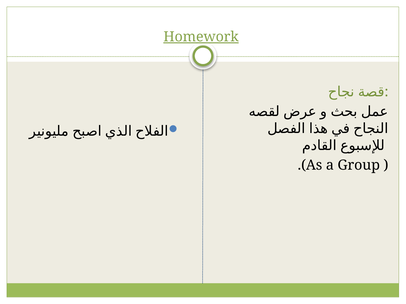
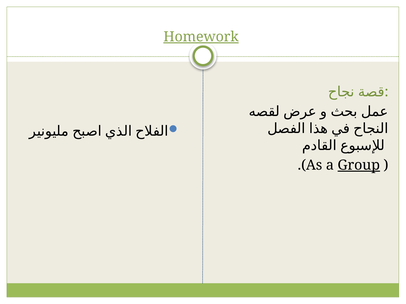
Group underline: none -> present (359, 165)
